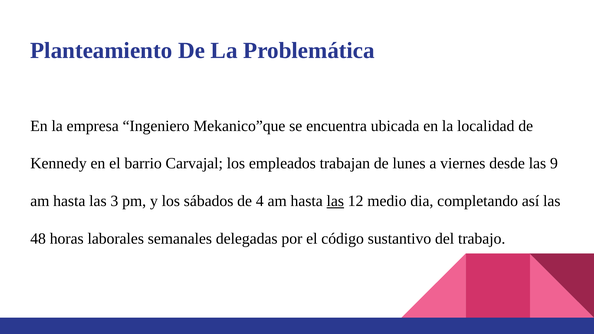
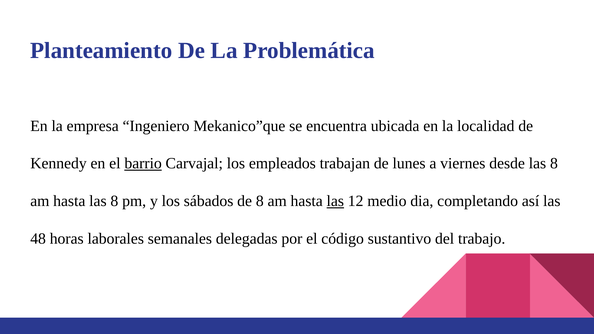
barrio underline: none -> present (143, 164)
desde las 9: 9 -> 8 (554, 164)
hasta las 3: 3 -> 8 (114, 201)
de 4: 4 -> 8 (260, 201)
